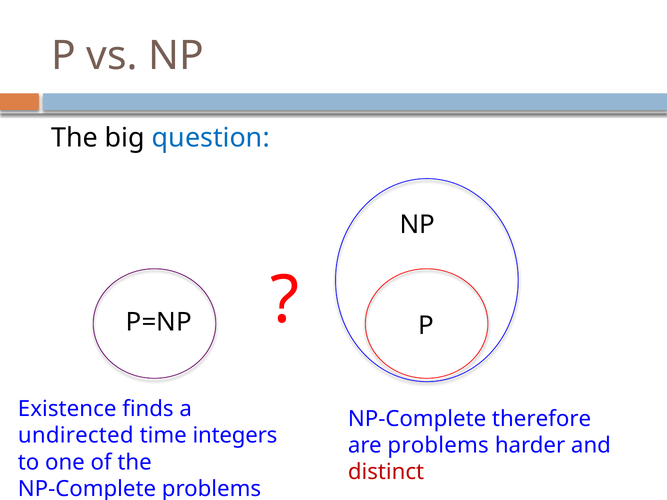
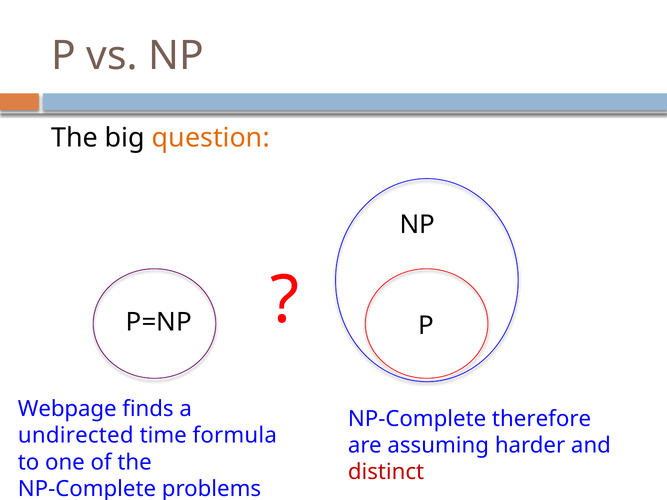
question colour: blue -> orange (211, 138)
Existence: Existence -> Webpage (67, 409)
integers: integers -> formula (235, 436)
are problems: problems -> assuming (438, 446)
